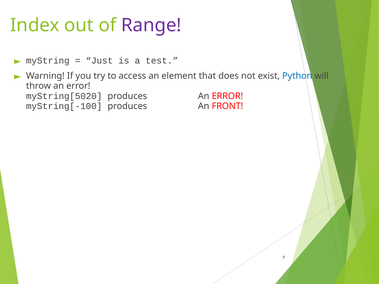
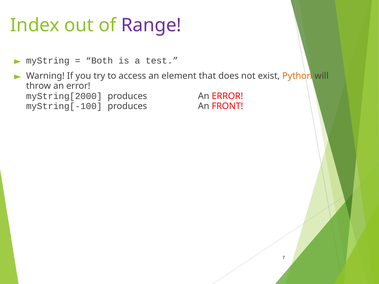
Just: Just -> Both (99, 61)
Python colour: blue -> orange (297, 76)
myString[5020: myString[5020 -> myString[2000 (64, 96)
